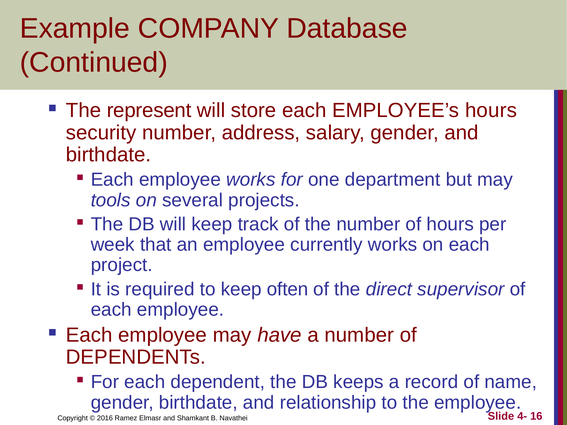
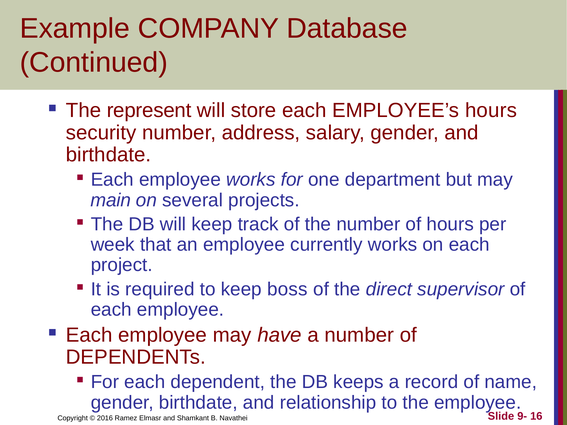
tools: tools -> main (111, 200)
often: often -> boss (287, 289)
4-: 4- -> 9- (522, 417)
